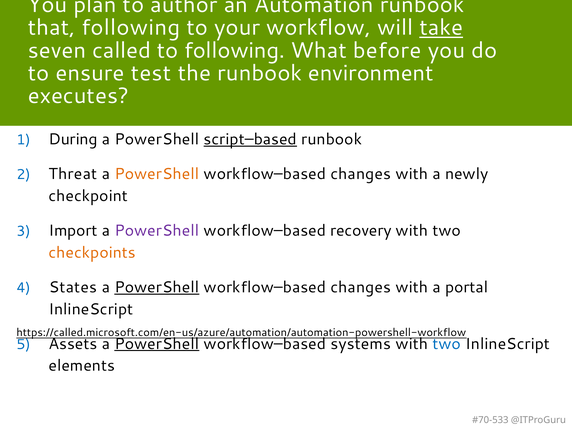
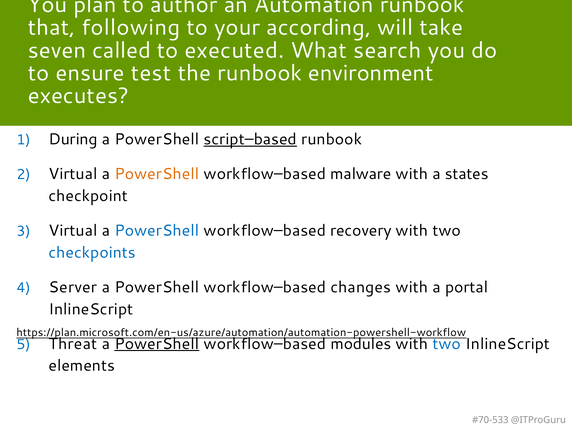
workflow: workflow -> according (319, 28)
take underline: present -> none (441, 28)
to following: following -> executed (234, 50)
before: before -> search (387, 50)
Threat: Threat -> Virtual (73, 174)
changes: changes -> malware (361, 174)
newly: newly -> states (467, 174)
Import: Import -> Virtual (73, 231)
PowerShell colour: purple -> blue (157, 231)
checkpoints colour: orange -> blue (92, 253)
States: States -> Server (73, 287)
PowerShell underline: present -> none (157, 287)
https://called.microsoft.com/en-us/azure/automation/automation-powershell-workflow: https://called.microsoft.com/en-us/azure/automation/automation-powershell-workflow -> https://plan.microsoft.com/en-us/azure/automation/automation-powershell-workflow (241, 332)
Assets: Assets -> Threat (73, 344)
systems: systems -> modules (361, 344)
